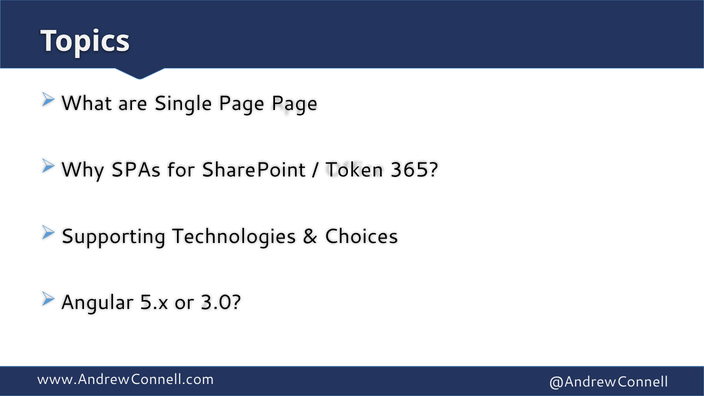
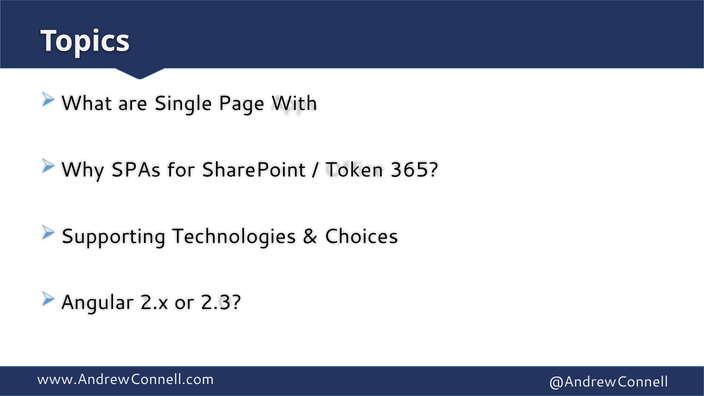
Page Page: Page -> With (294, 104)
5.x: 5.x -> 2.x (154, 303)
3.0: 3.0 -> 2.3 (221, 303)
